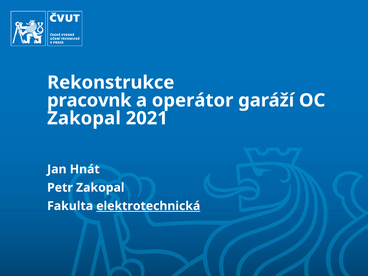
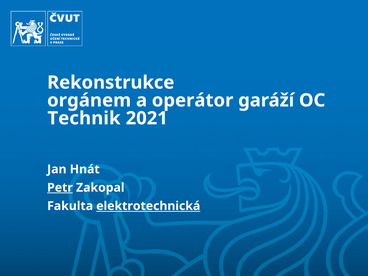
pracovnk: pracovnk -> orgánem (89, 100)
Zakopal: Zakopal -> Technik (84, 118)
Petr underline: none -> present (60, 188)
